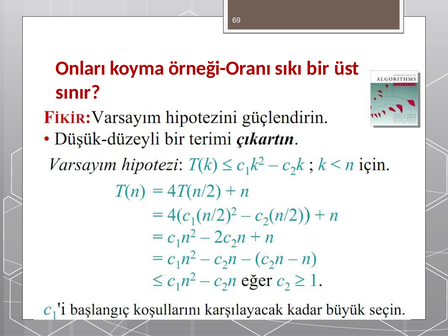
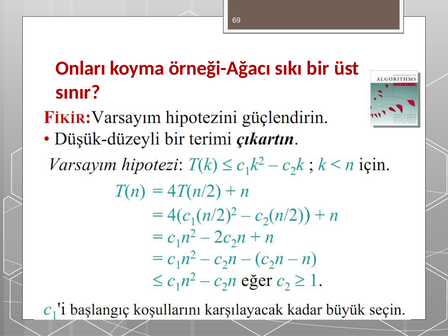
örneği-Oranı: örneği-Oranı -> örneği-Ağacı (220, 68)
